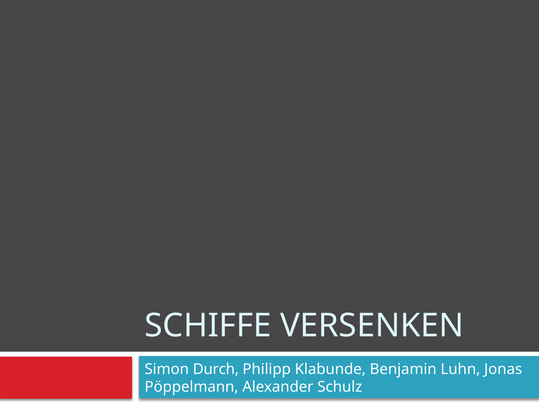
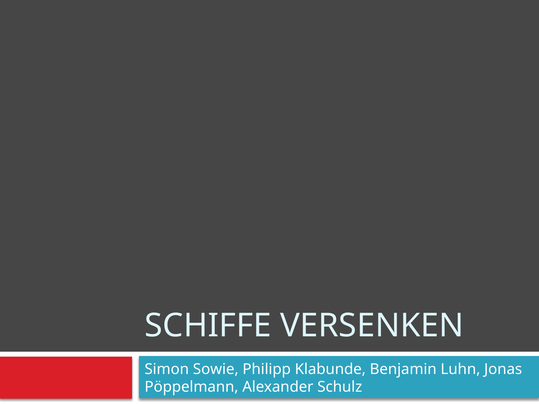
Durch: Durch -> Sowie (216, 369)
